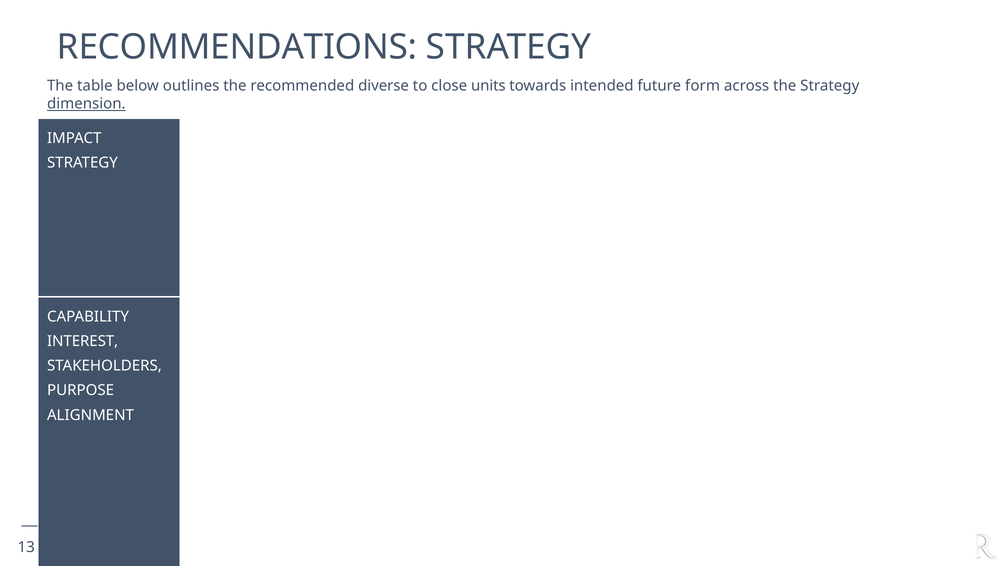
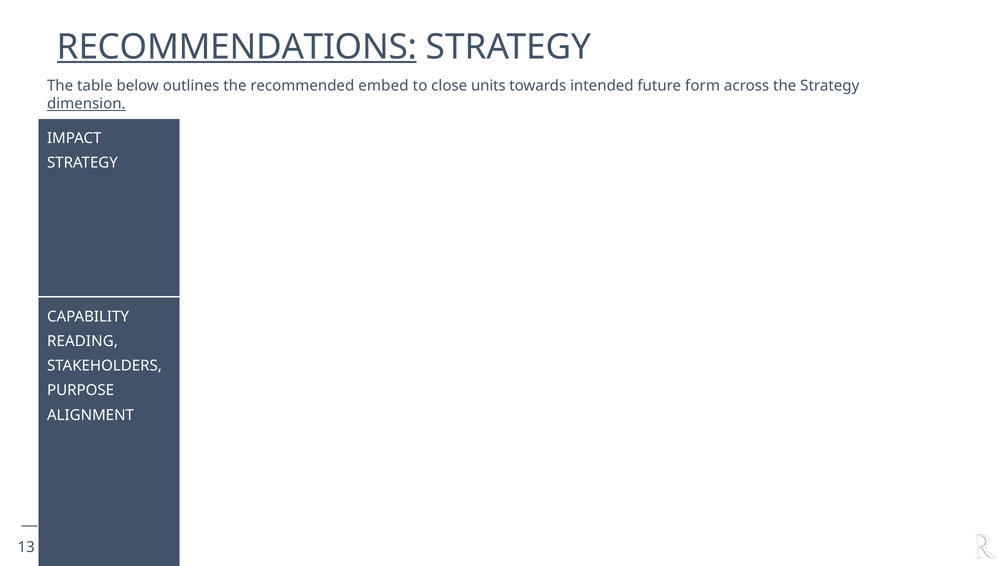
RECOMMENDATIONS underline: none -> present (237, 47)
diverse: diverse -> embed (383, 86)
INTEREST: INTEREST -> READING (83, 341)
